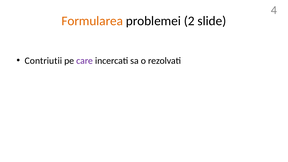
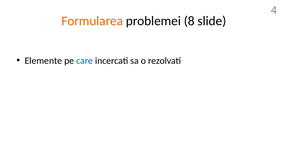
2: 2 -> 8 (189, 21)
Contriutii: Contriutii -> Elemente (43, 61)
care colour: purple -> blue (85, 61)
